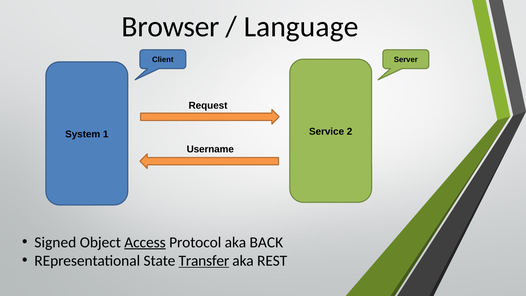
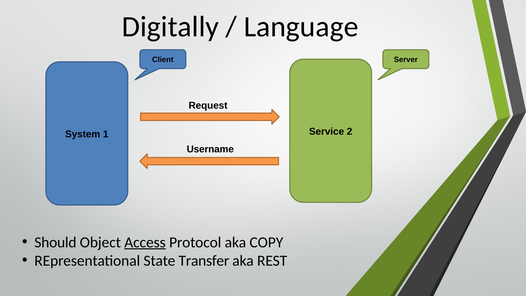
Browser: Browser -> Digitally (170, 27)
Signed: Signed -> Should (55, 242)
BACK: BACK -> COPY (266, 242)
Transfer underline: present -> none (204, 261)
